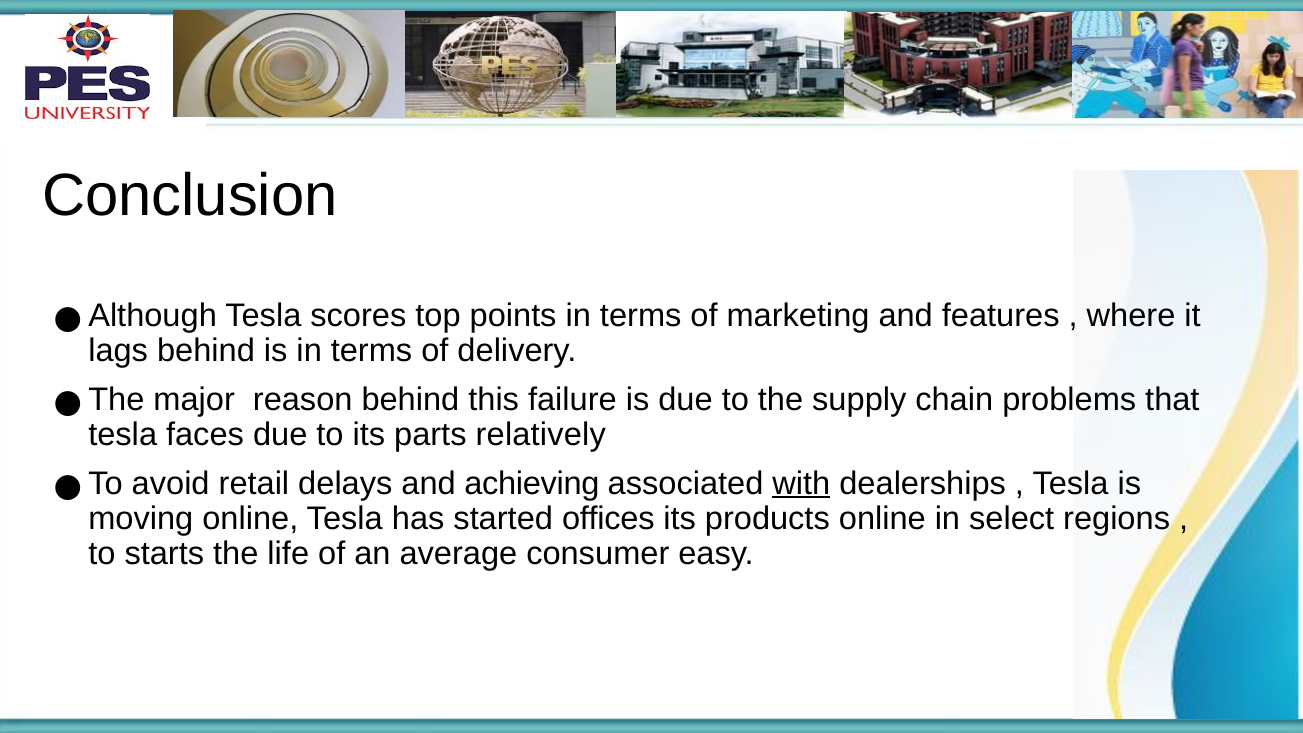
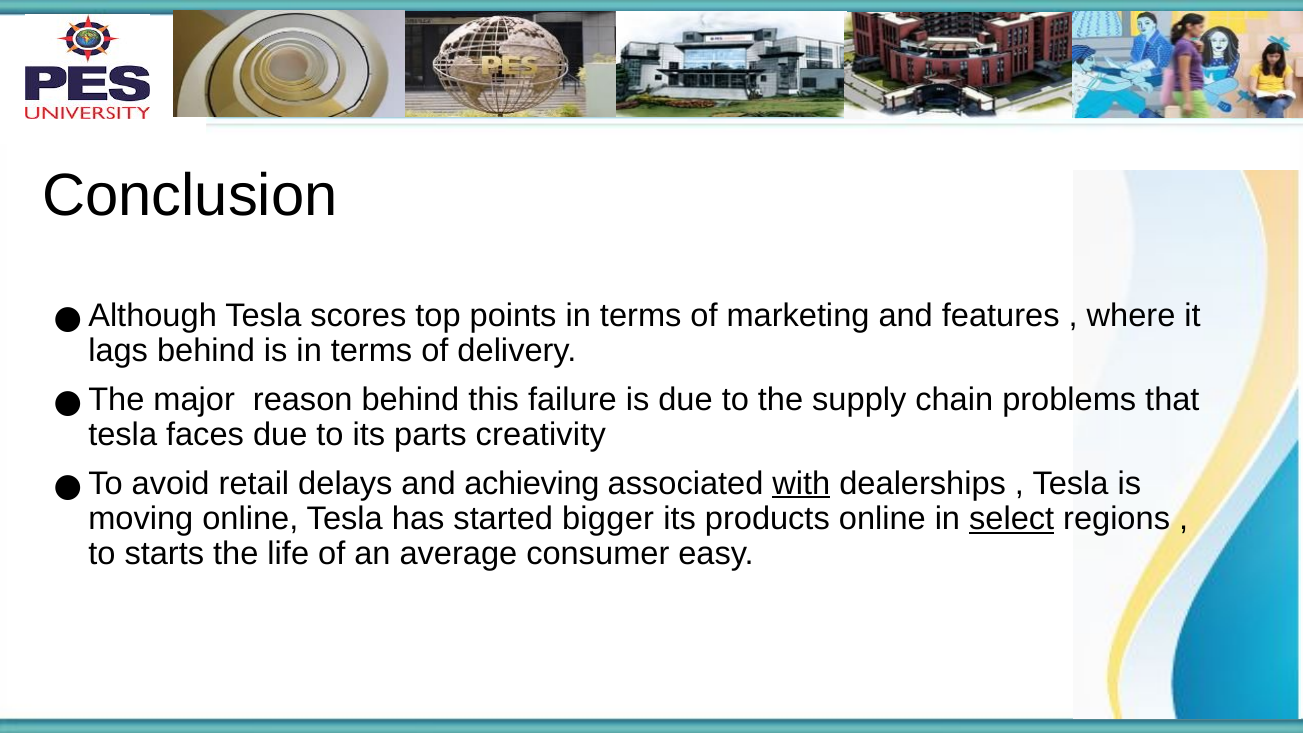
relatively: relatively -> creativity (541, 435)
offices: offices -> bigger (608, 519)
select underline: none -> present (1012, 519)
